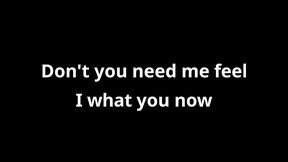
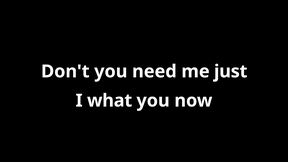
feel: feel -> just (231, 71)
